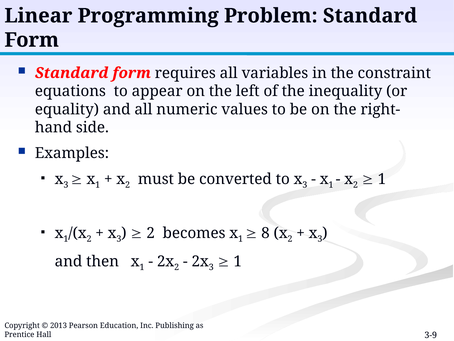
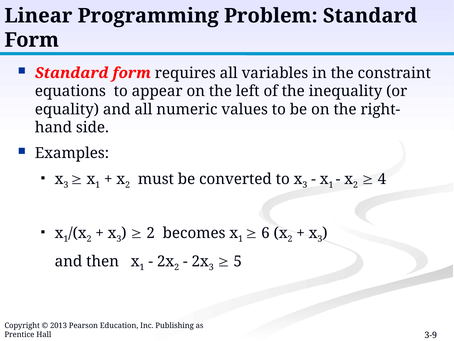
1: 1 -> 4 (382, 179)
8: 8 -> 6 (265, 233)
1: 1 -> 5 (238, 261)
